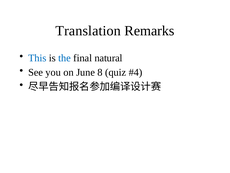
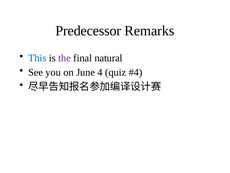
Translation: Translation -> Predecessor (88, 31)
the colour: blue -> purple (64, 58)
8: 8 -> 4 (100, 72)
